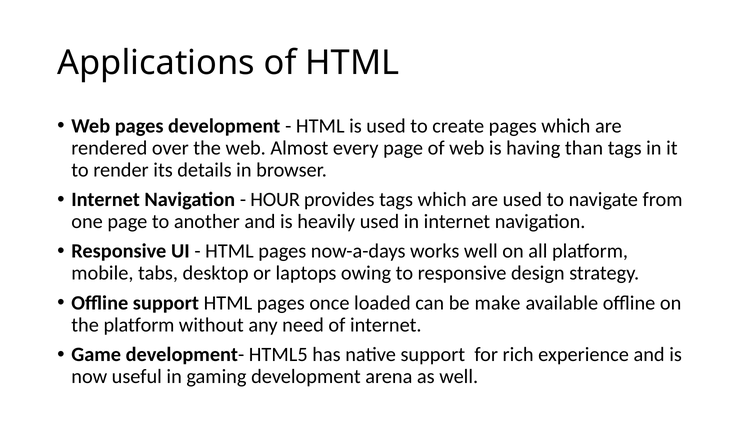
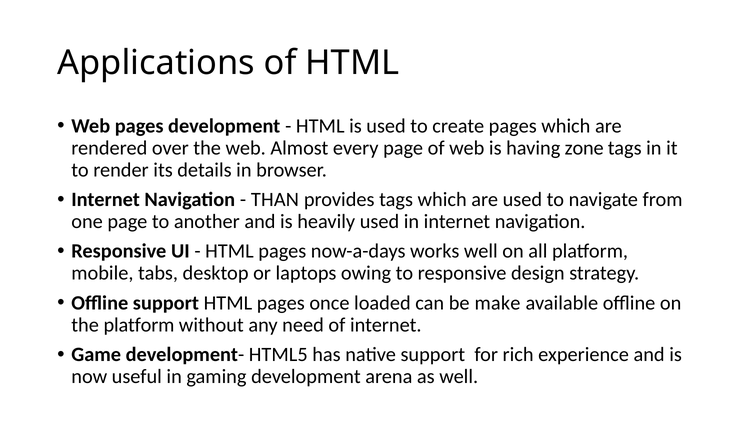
than: than -> zone (584, 148)
HOUR: HOUR -> THAN (275, 200)
